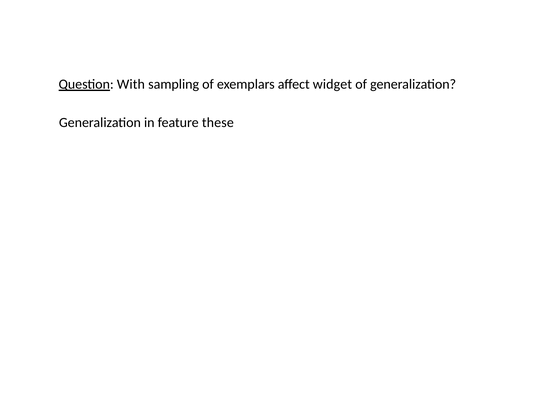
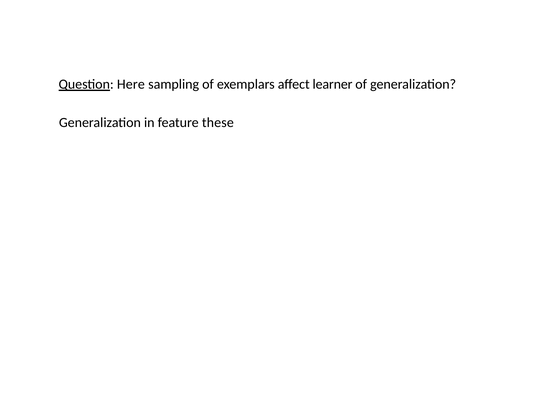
With: With -> Here (131, 84)
widget: widget -> learner (333, 84)
